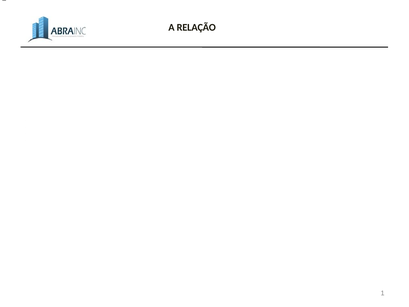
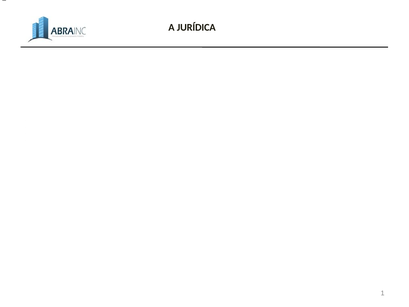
RELAÇÃO: RELAÇÃO -> JURÍDICA (196, 28)
